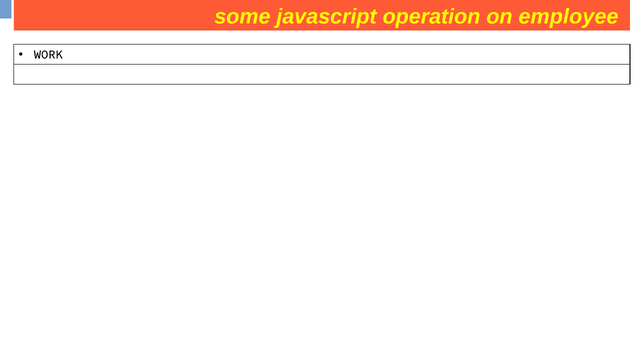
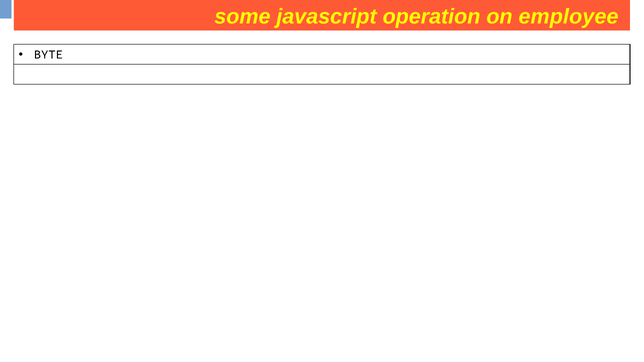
WORK: WORK -> BYTE (48, 55)
